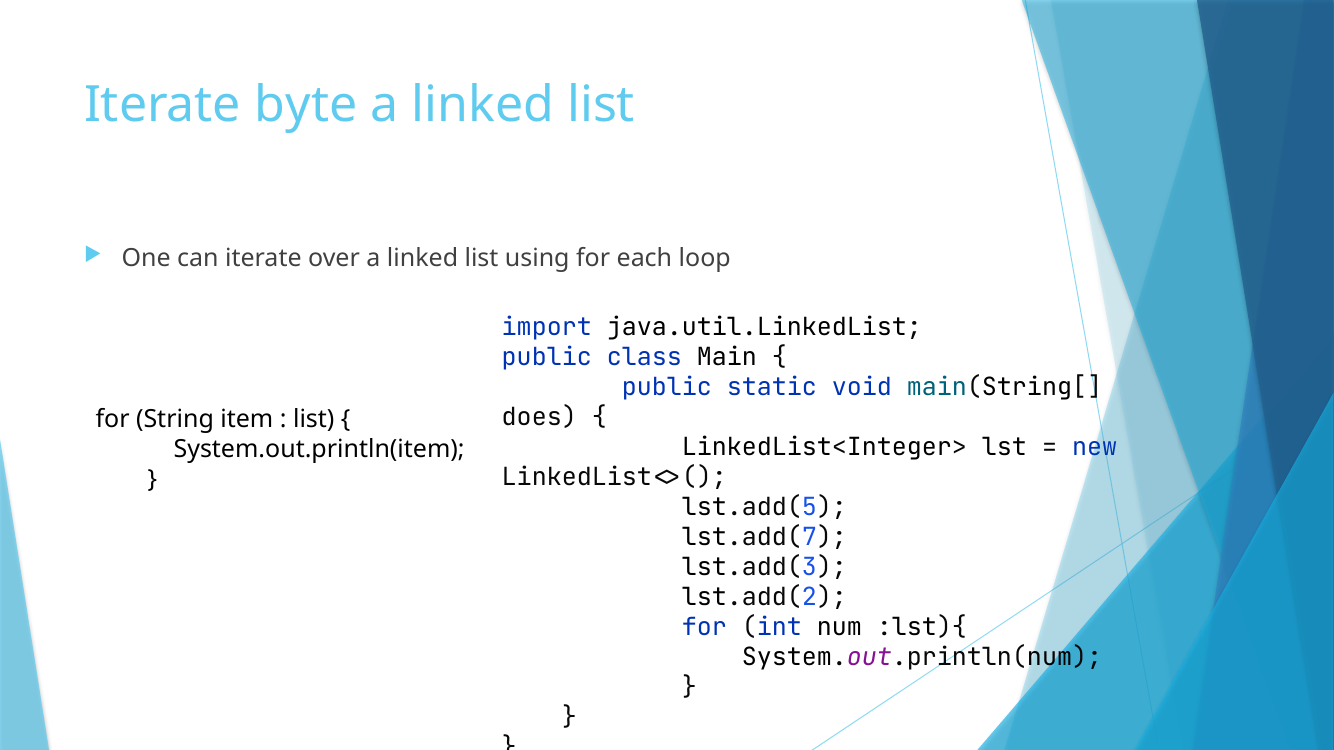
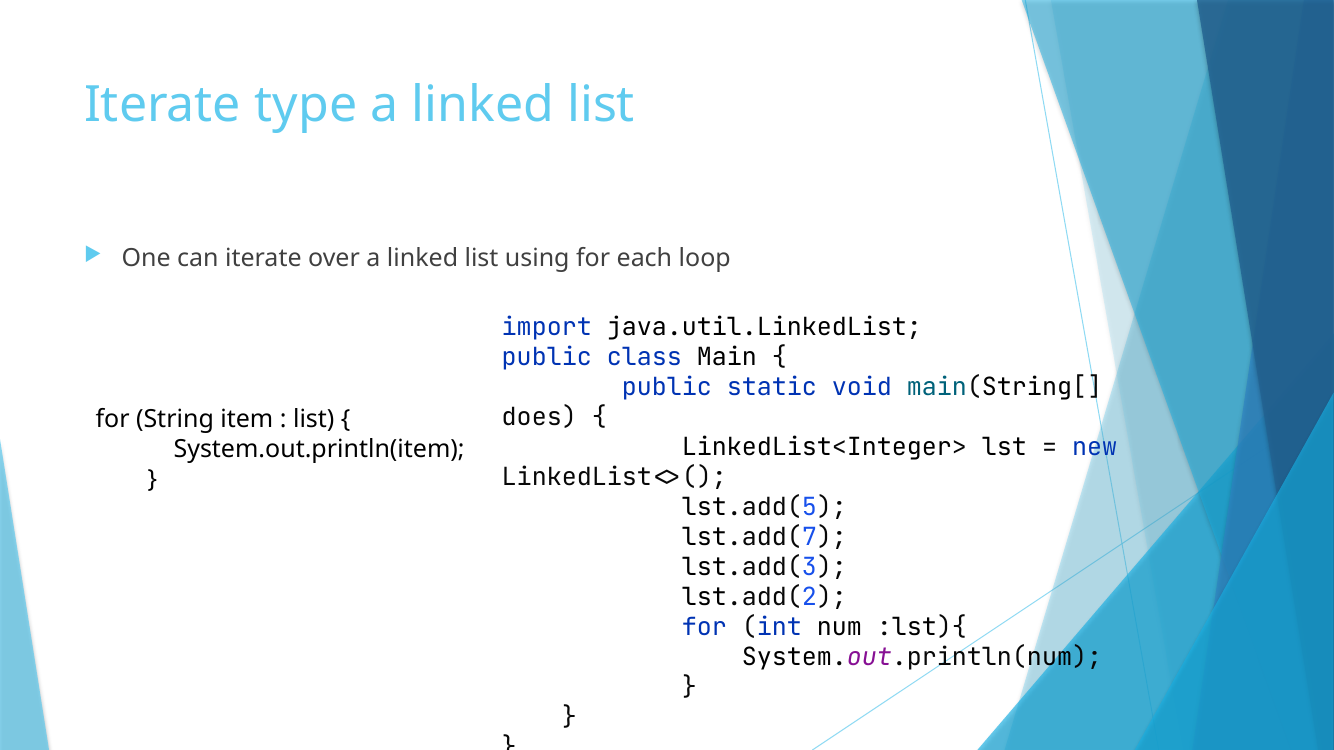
byte: byte -> type (306, 105)
